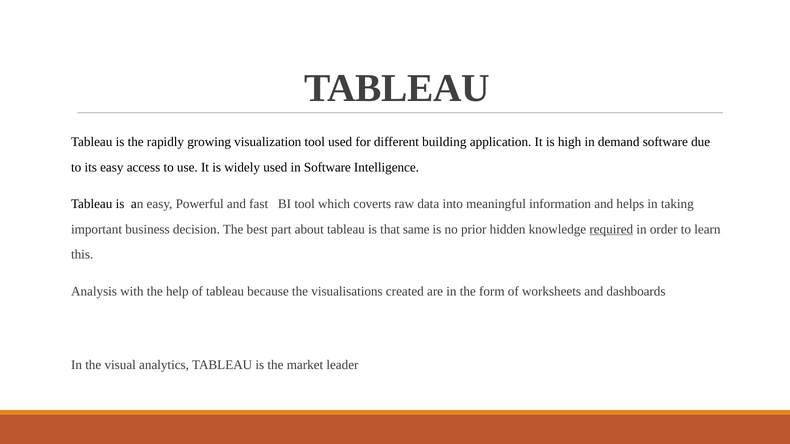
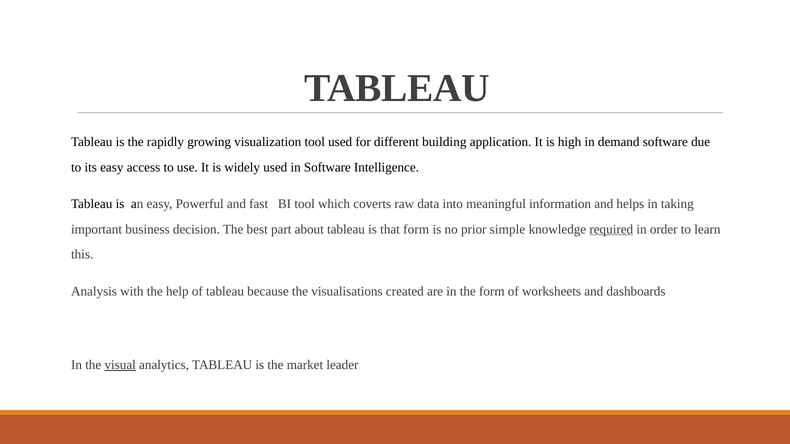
that same: same -> form (416, 229)
hidden: hidden -> simple (508, 229)
visual underline: none -> present (120, 365)
